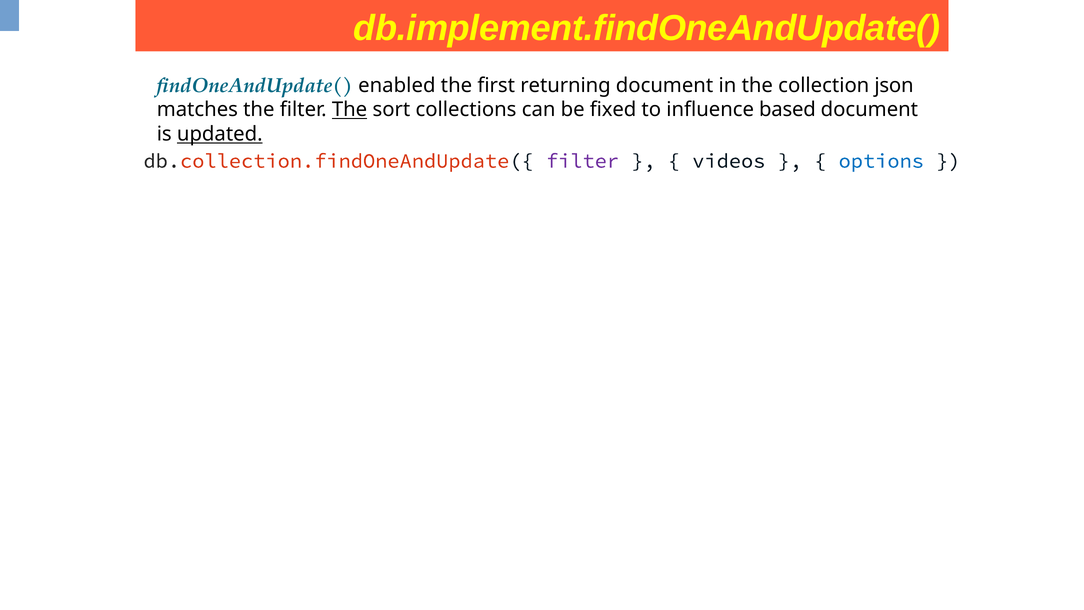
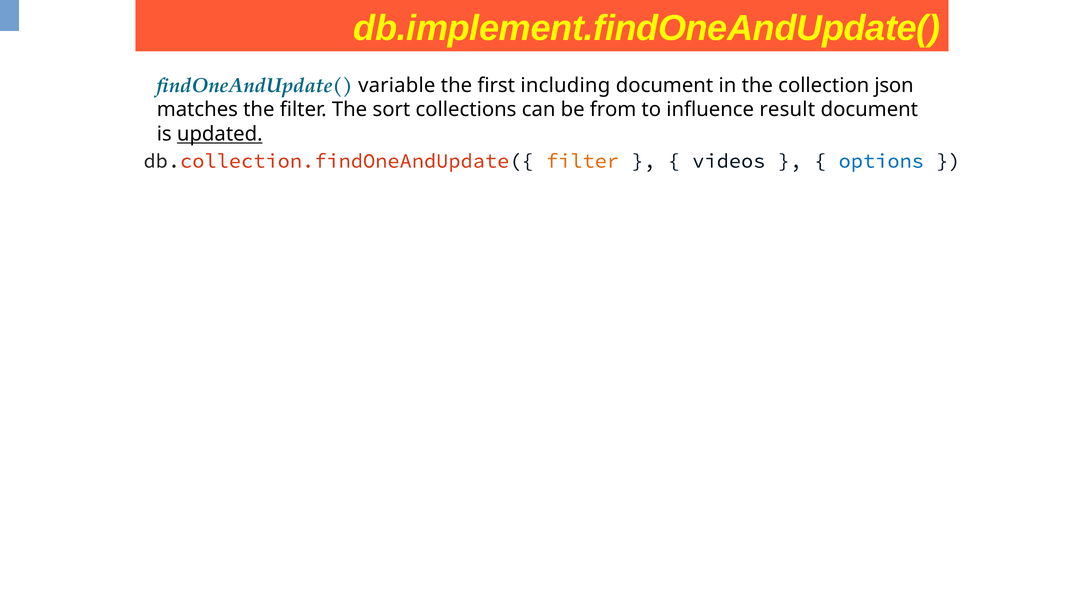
enabled: enabled -> variable (397, 85)
returning: returning -> including (565, 85)
The underline: present -> none (350, 110)
fixed: fixed -> from (613, 110)
based: based -> result (787, 110)
filter colour: purple -> orange (583, 161)
